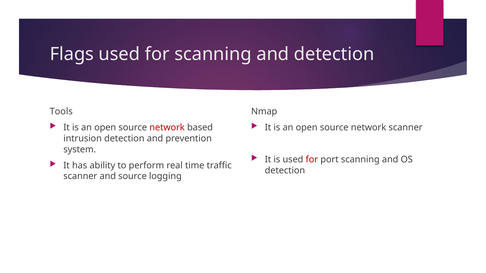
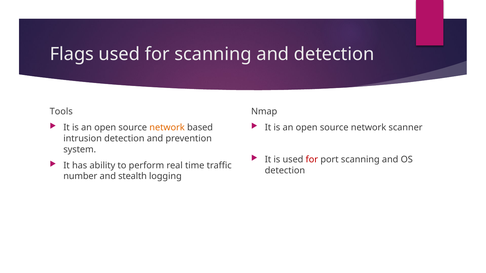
network colour: red -> orange (167, 128)
scanner: scanner -> number (80, 177)
and source: source -> stealth (133, 177)
